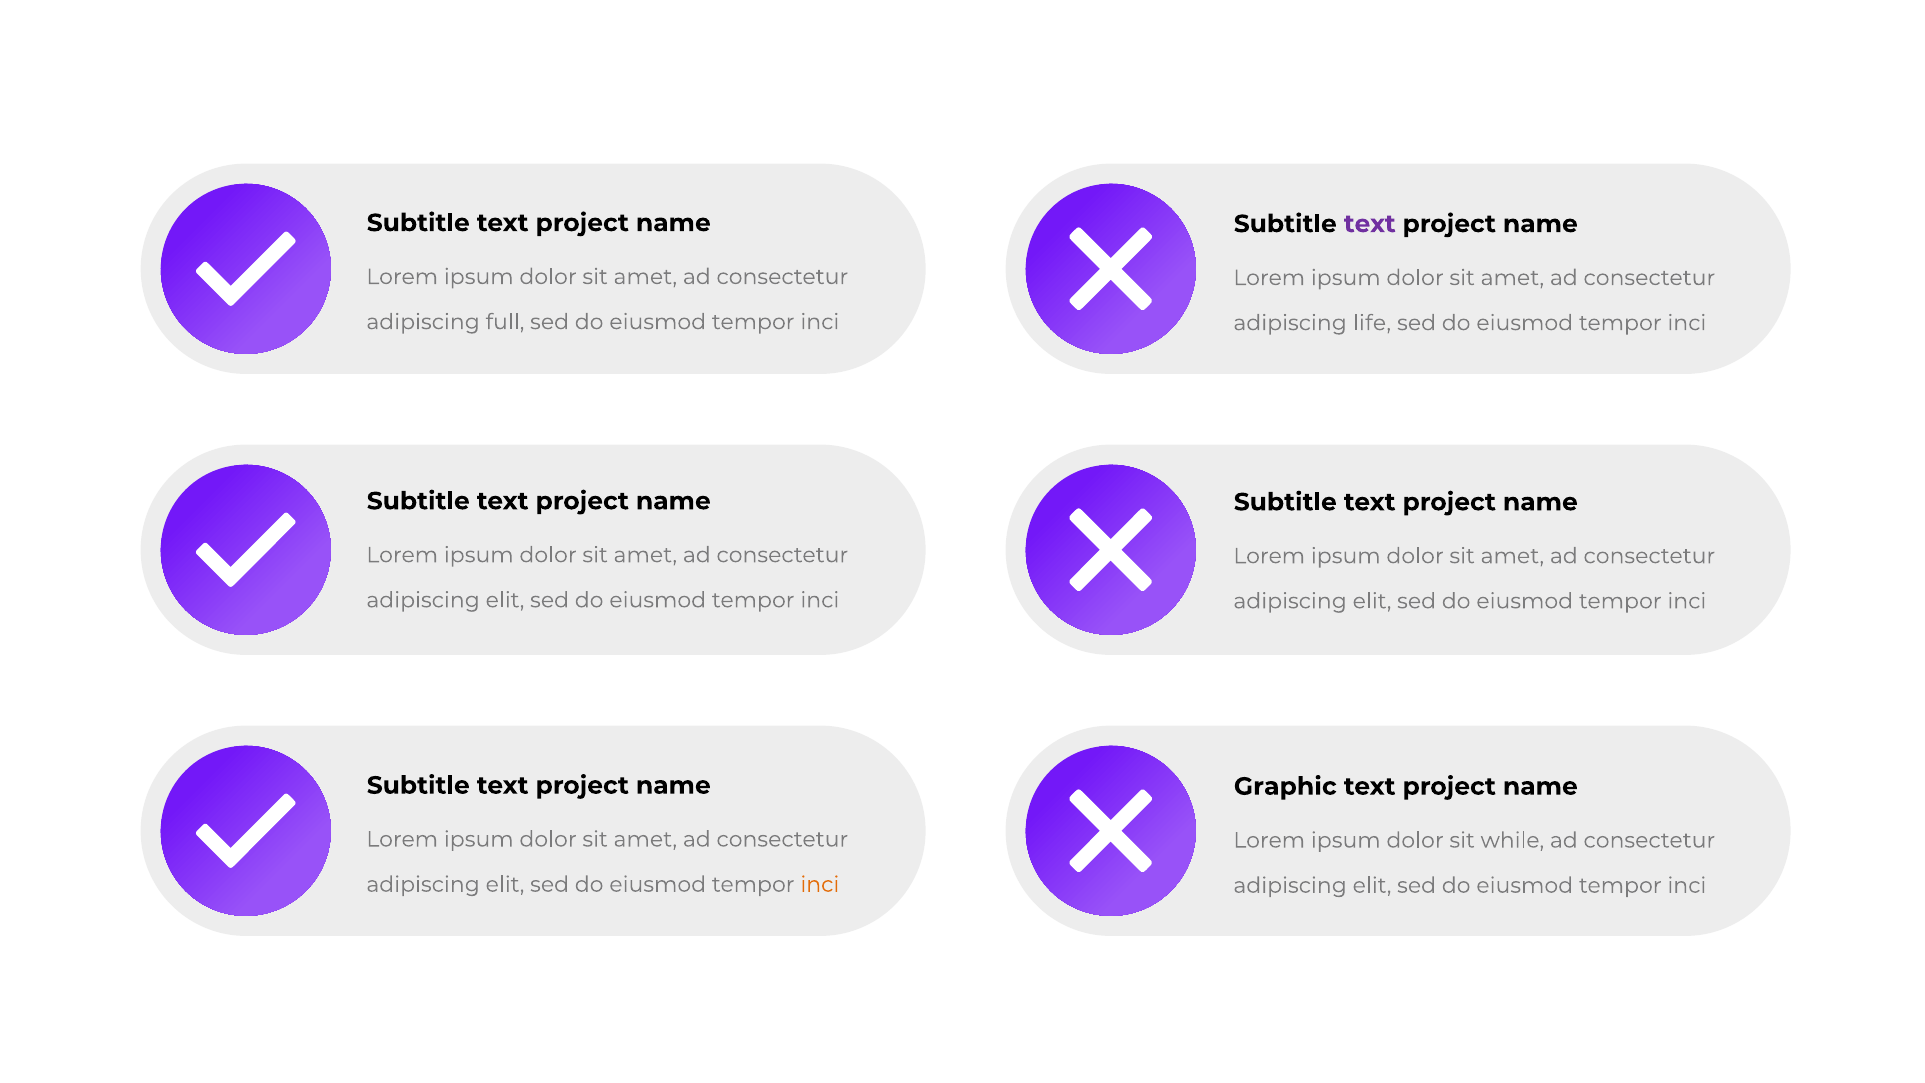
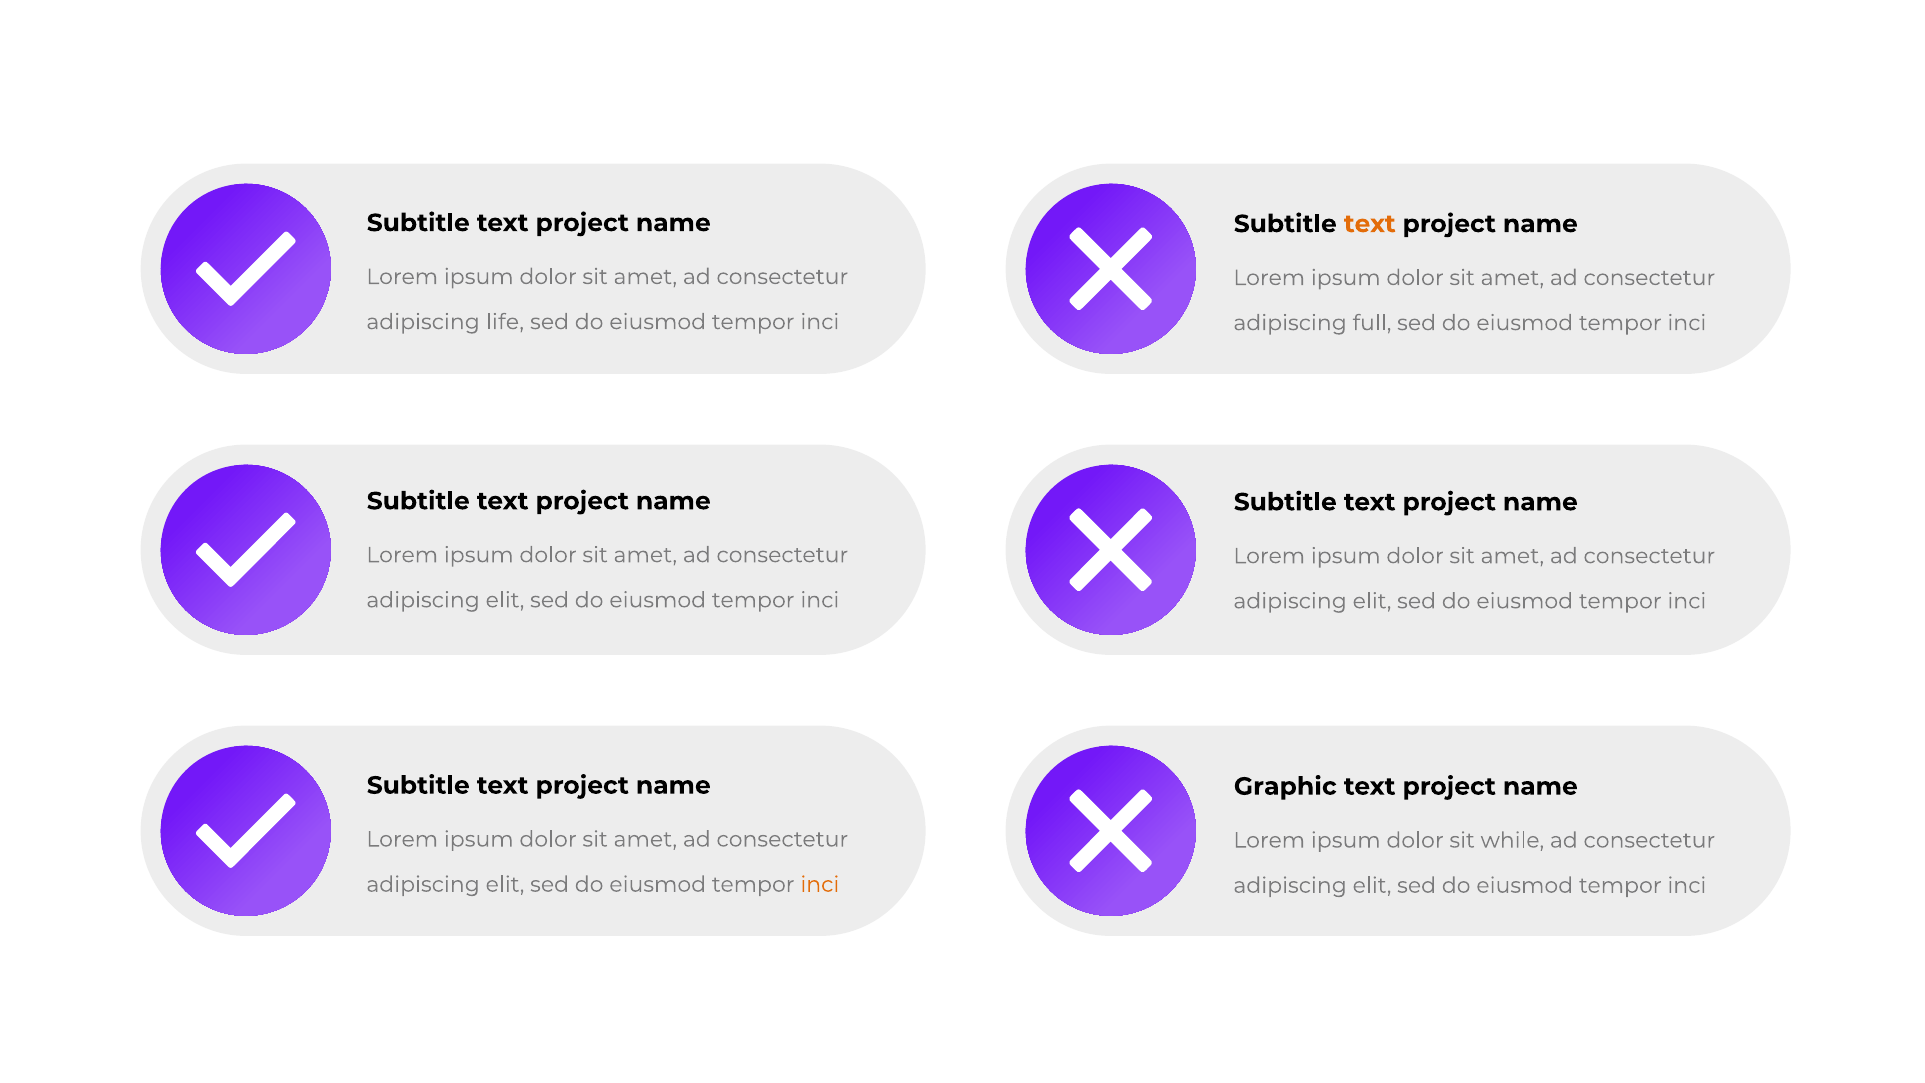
text colour: purple -> orange (1370, 224)
full: full -> life (505, 322)
life: life -> full (1372, 323)
